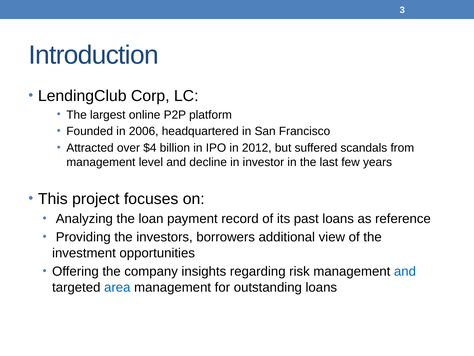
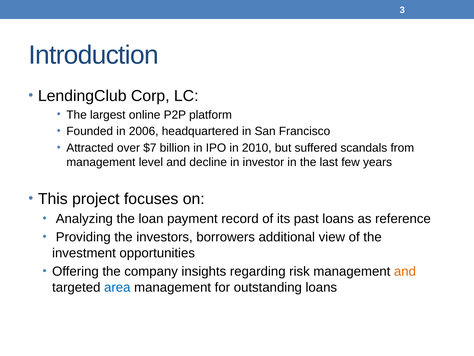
$4: $4 -> $7 (150, 148)
2012: 2012 -> 2010 (257, 148)
and colour: blue -> orange (405, 271)
